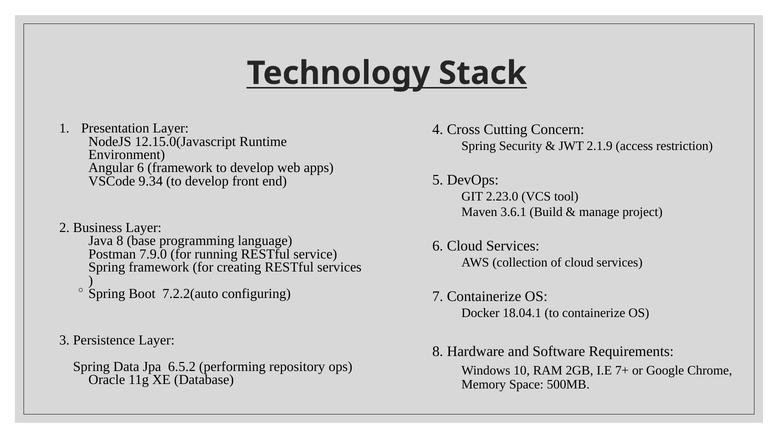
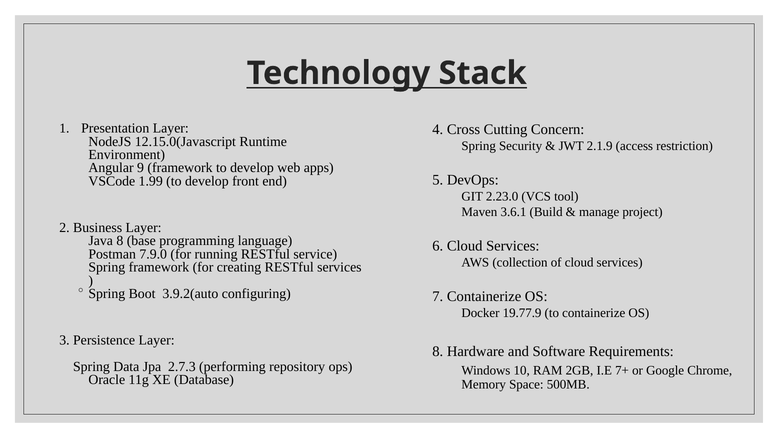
Angular 6: 6 -> 9 (141, 168)
9.34: 9.34 -> 1.99 (151, 181)
7.2.2(auto: 7.2.2(auto -> 3.9.2(auto (190, 293)
18.04.1: 18.04.1 -> 19.77.9 (522, 313)
6.5.2: 6.5.2 -> 2.7.3 (182, 366)
